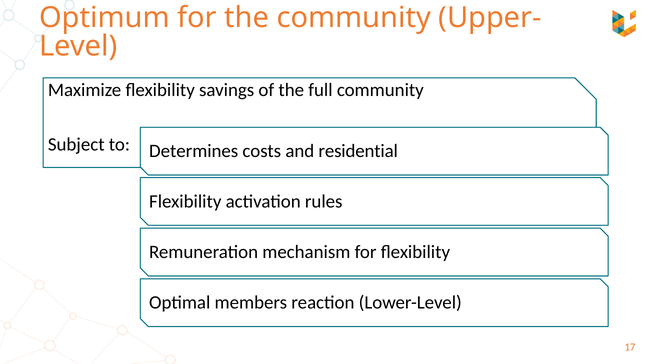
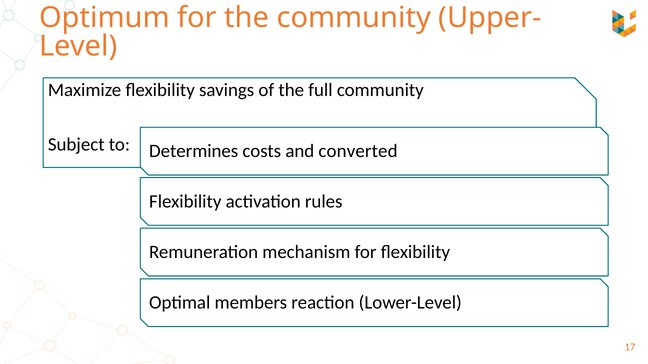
residential: residential -> converted (358, 151)
